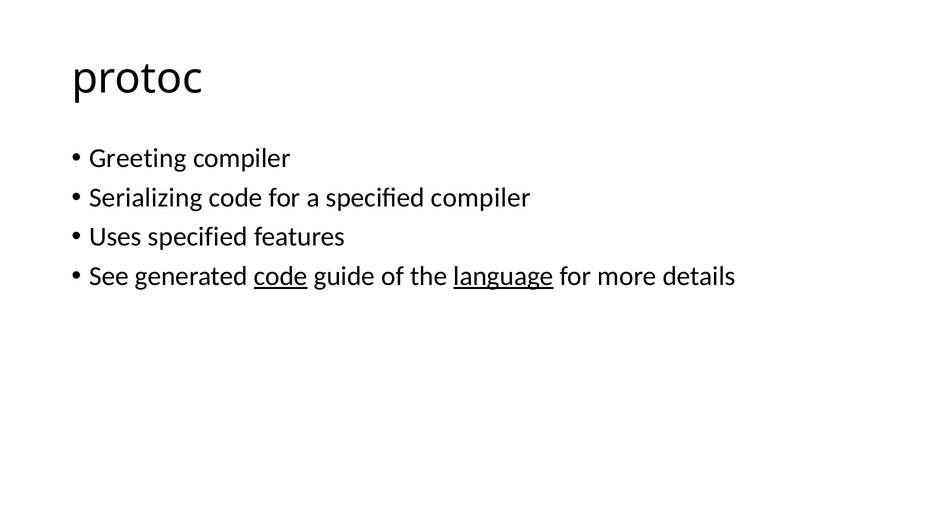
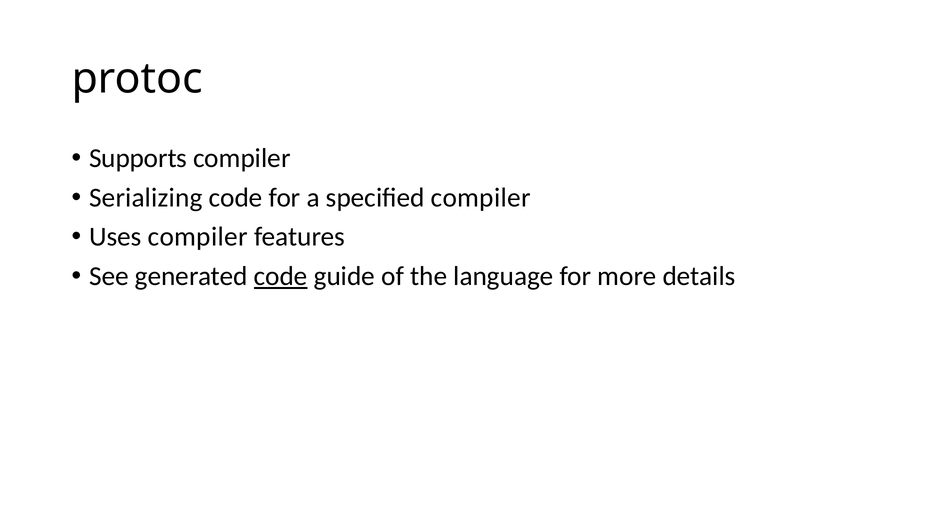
Greeting: Greeting -> Supports (138, 159)
Uses specified: specified -> compiler (198, 237)
language underline: present -> none (503, 277)
